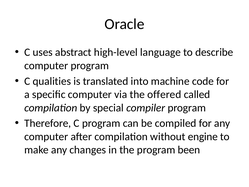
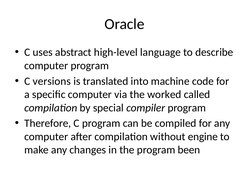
qualities: qualities -> versions (52, 81)
offered: offered -> worked (164, 94)
